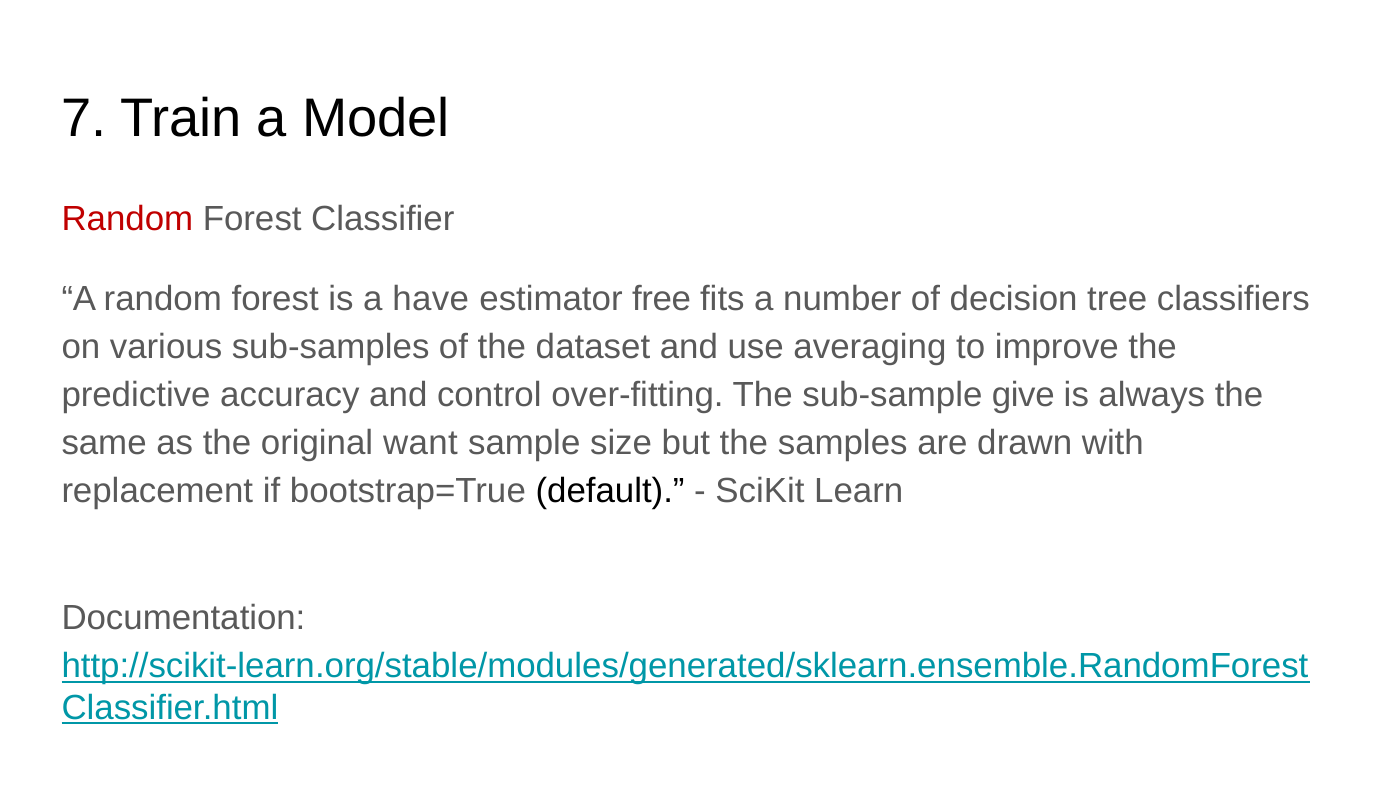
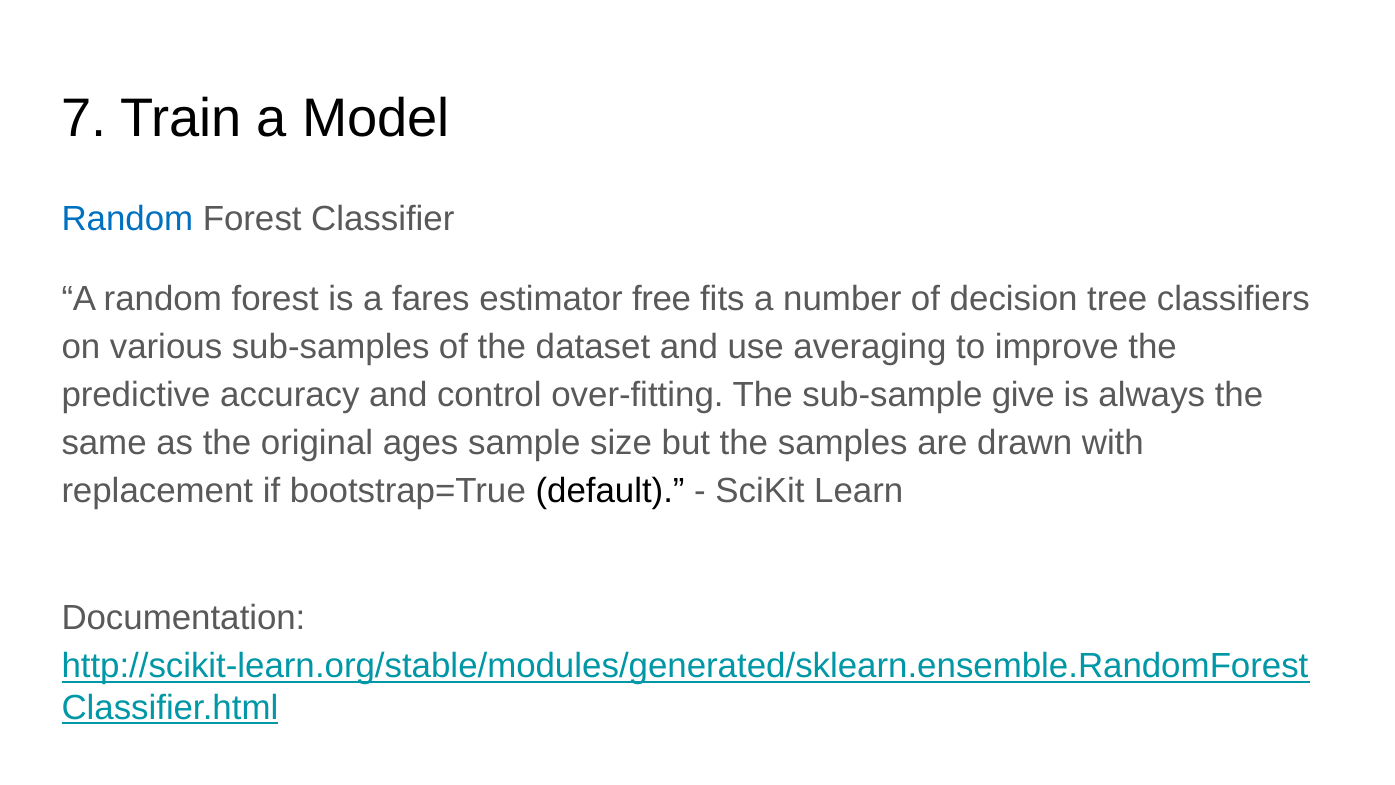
Random colour: red -> blue (127, 219)
have: have -> fares (431, 298)
want: want -> ages (421, 443)
